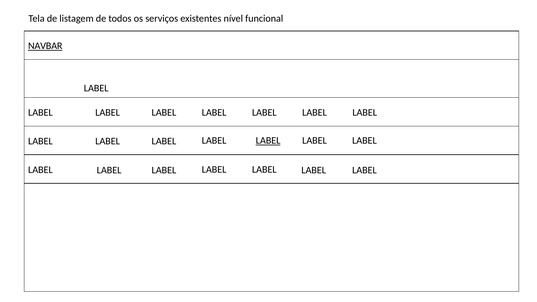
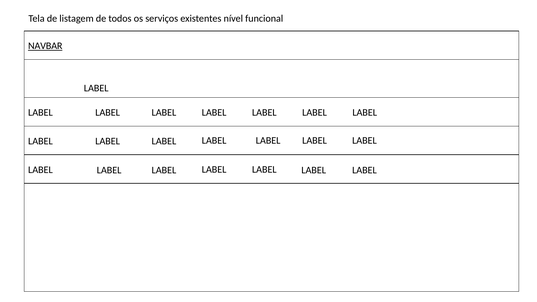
LABEL underline: present -> none (268, 141)
